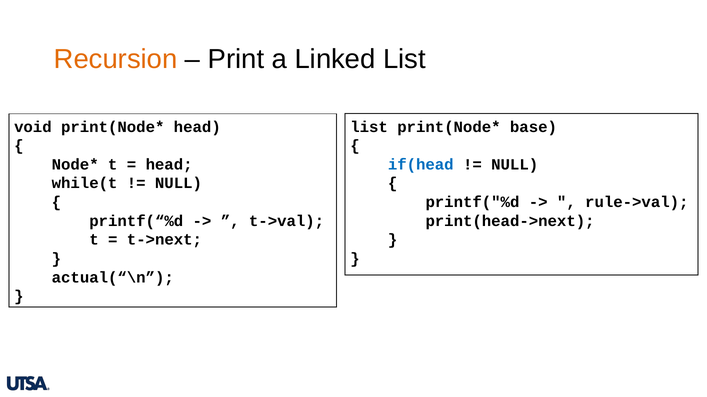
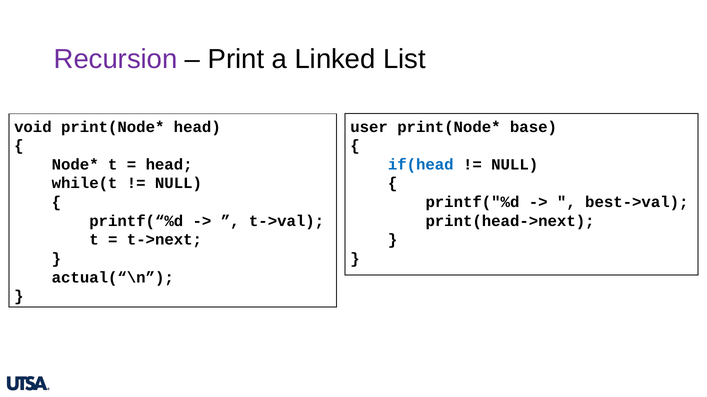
Recursion colour: orange -> purple (116, 59)
list: list -> user (369, 127)
rule->val: rule->val -> best->val (637, 202)
